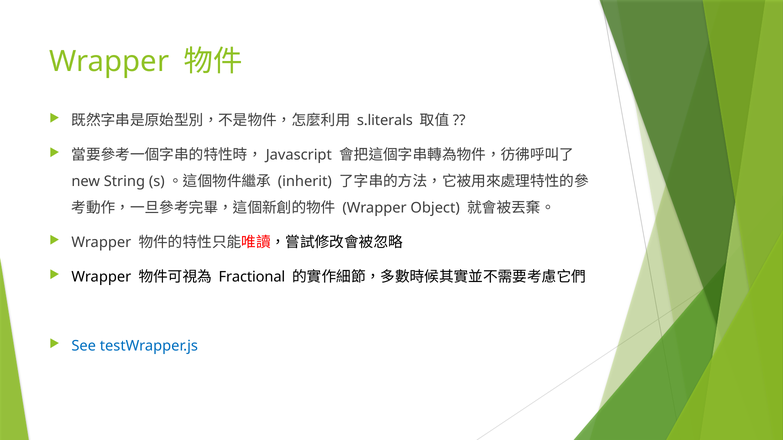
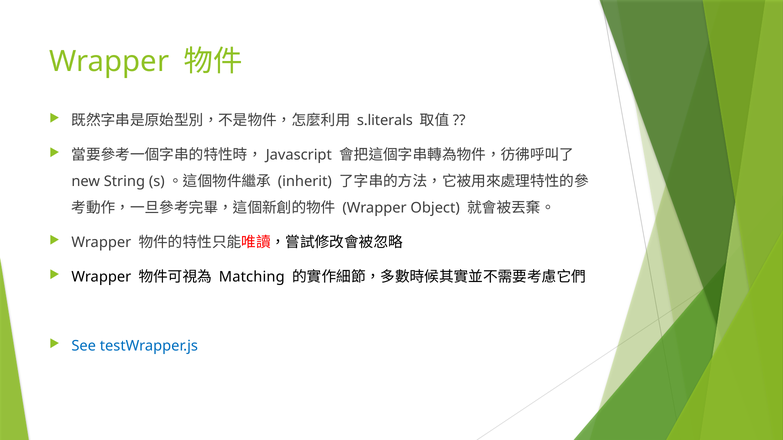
Fractional: Fractional -> Matching (252, 277)
